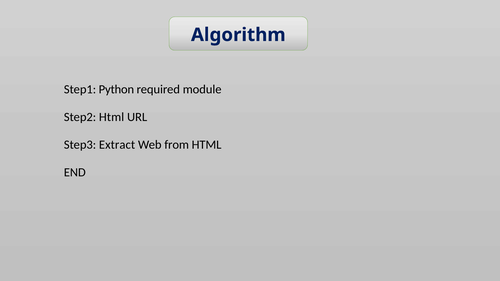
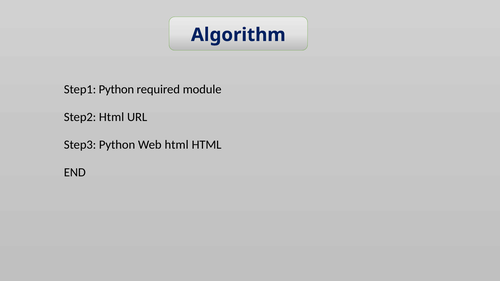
Step3 Extract: Extract -> Python (117, 145)
Web from: from -> html (177, 145)
